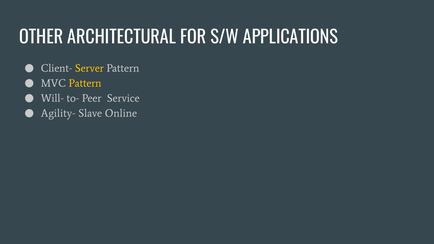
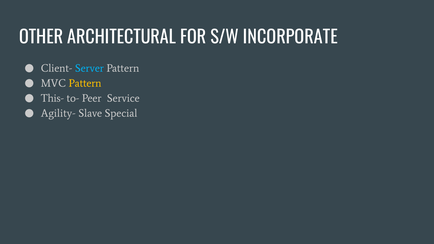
APPLICATIONS: APPLICATIONS -> INCORPORATE (290, 38)
Server colour: yellow -> light blue (89, 68)
Will-: Will- -> This- (52, 98)
Online: Online -> Special (121, 113)
